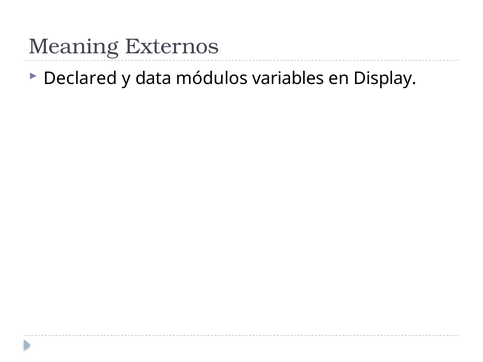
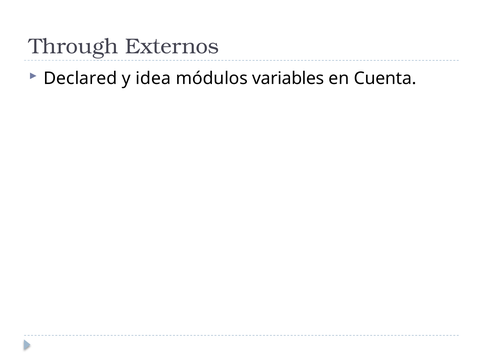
Meaning: Meaning -> Through (74, 47)
data: data -> idea (153, 78)
Display: Display -> Cuenta (385, 78)
